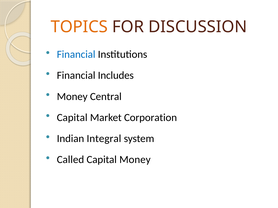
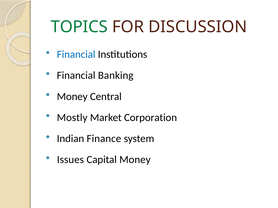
TOPICS colour: orange -> green (79, 27)
Includes: Includes -> Banking (116, 76)
Capital: Capital -> Mostly (72, 118)
Integral: Integral -> Finance (104, 139)
Called: Called -> Issues (70, 160)
